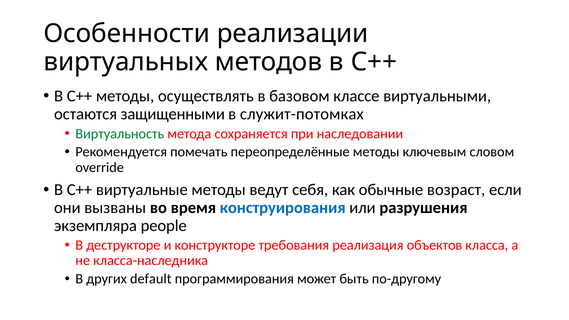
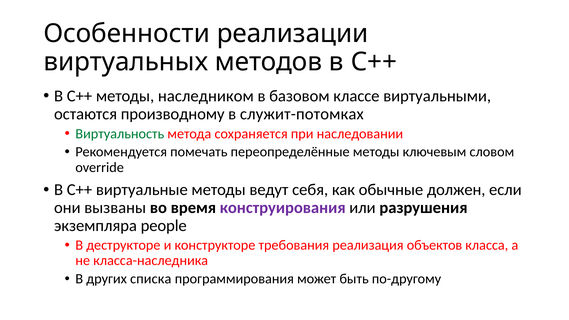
осуществлять: осуществлять -> наследником (206, 96)
защищенными: защищенными -> производному (173, 114)
возраст: возраст -> должен (456, 190)
конструирования colour: blue -> purple (283, 208)
default: default -> списка (151, 279)
